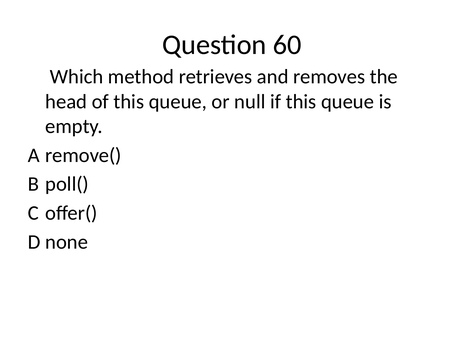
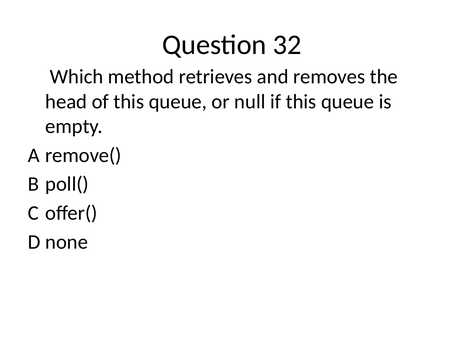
60: 60 -> 32 (287, 45)
